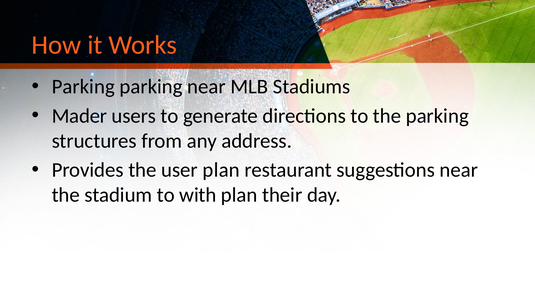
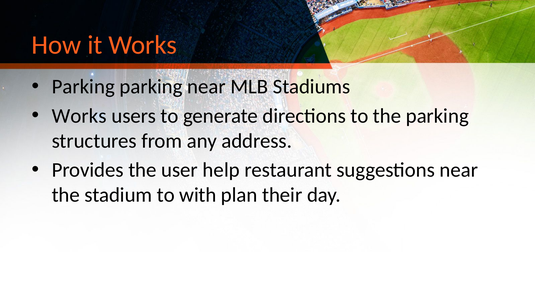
Mader: Mader -> Works (79, 116)
user plan: plan -> help (221, 170)
